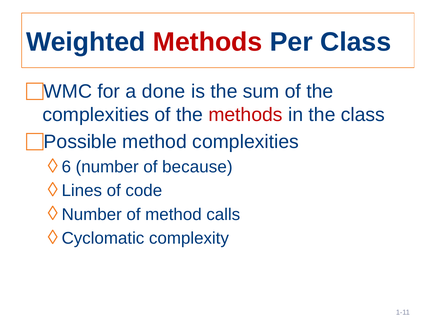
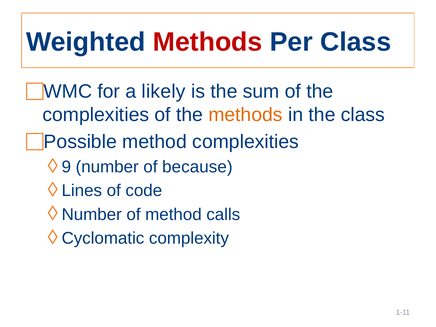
done: done -> likely (164, 91)
methods colour: red -> orange (246, 115)
6: 6 -> 9 (66, 167)
